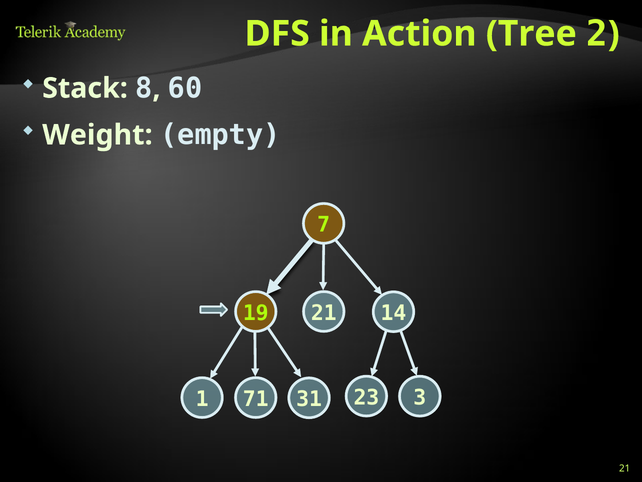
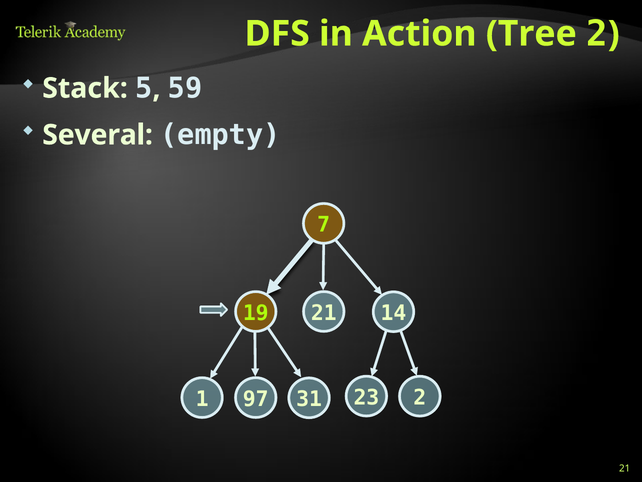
8: 8 -> 5 (144, 88)
60: 60 -> 59 (185, 88)
Weight: Weight -> Several (98, 135)
23 3: 3 -> 2 (420, 397)
71: 71 -> 97 (256, 399)
